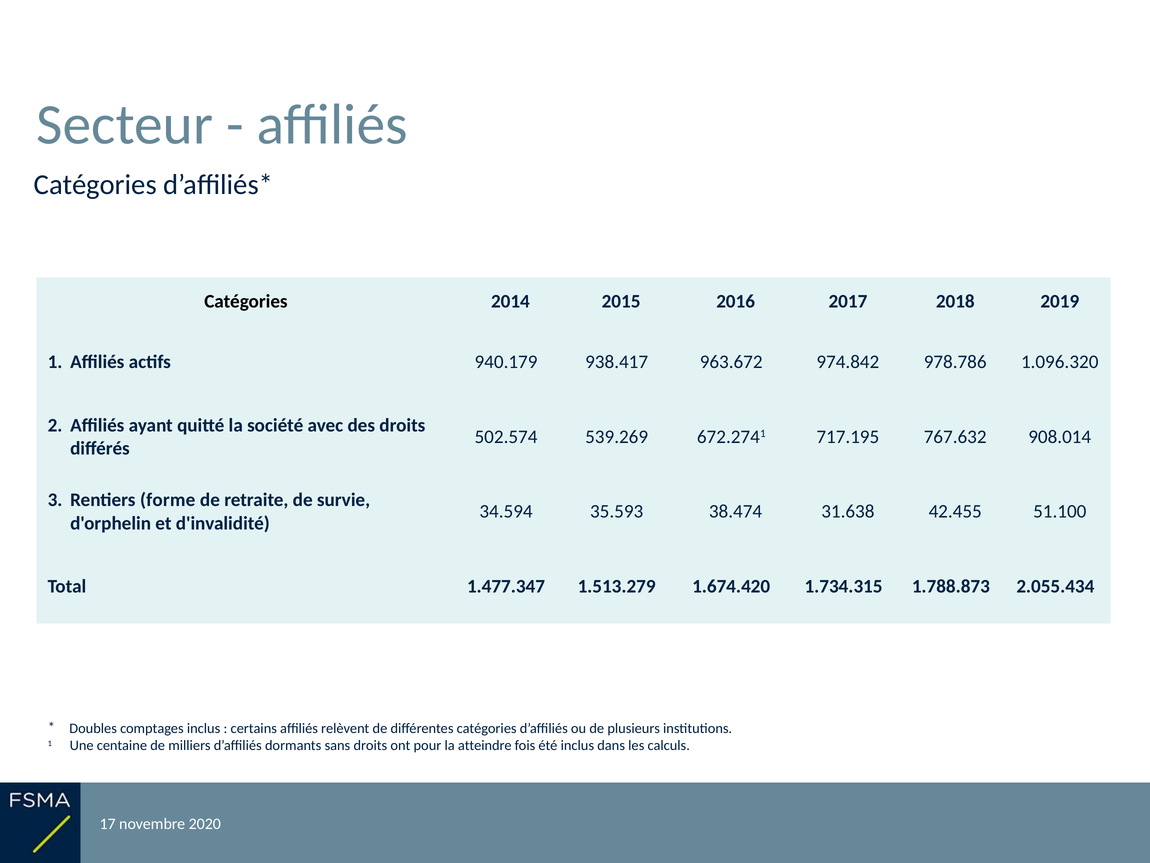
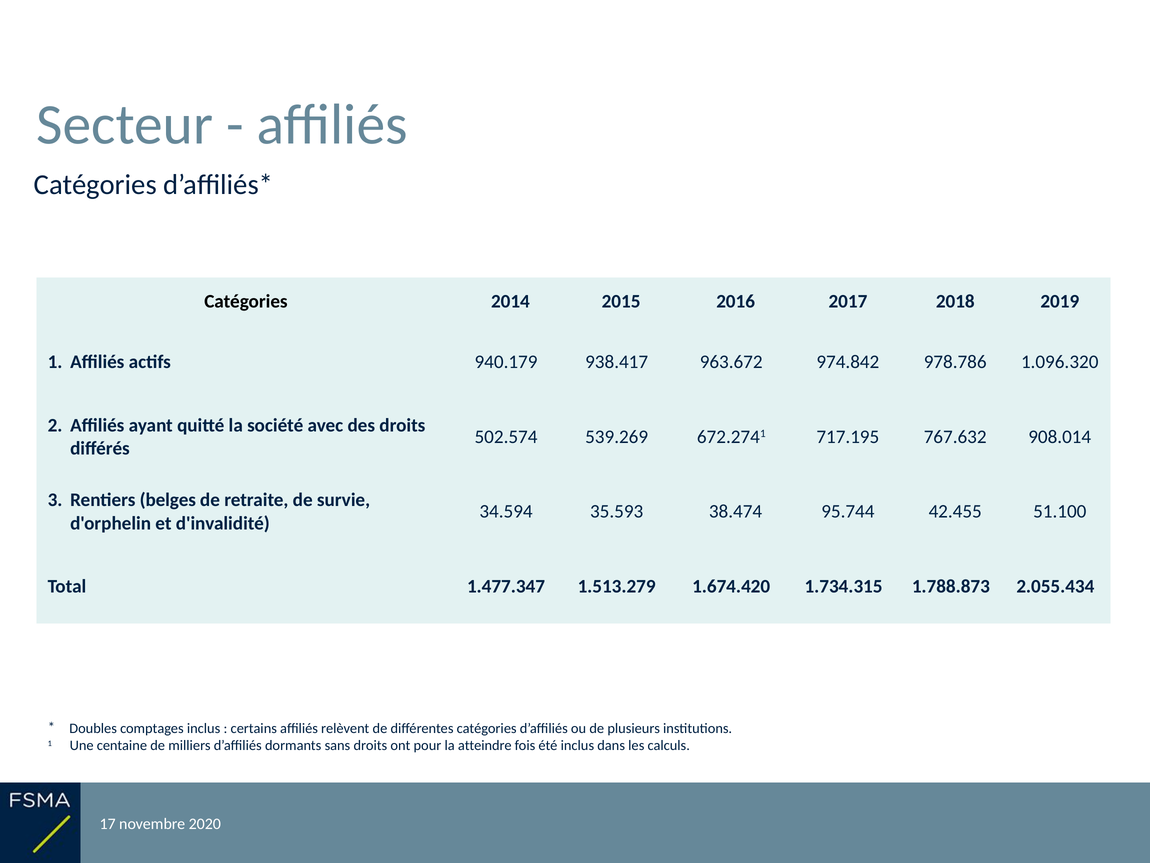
forme: forme -> belges (168, 500)
31.638: 31.638 -> 95.744 (848, 511)
